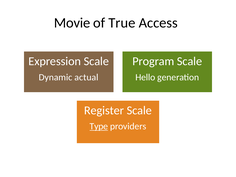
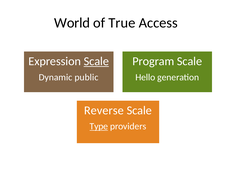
Movie: Movie -> World (72, 23)
Scale underline: none -> present (96, 61)
actual: actual -> public (86, 77)
Register: Register -> Reverse (104, 110)
